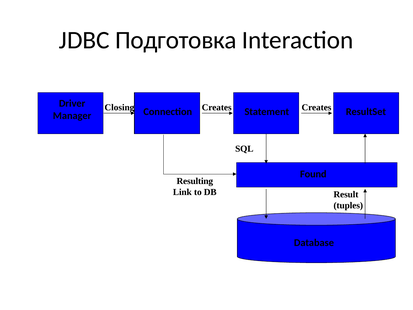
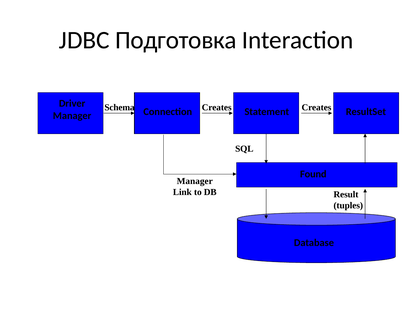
Closing: Closing -> Schema (120, 107)
Resulting: Resulting -> Manager (195, 181)
